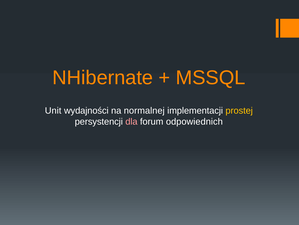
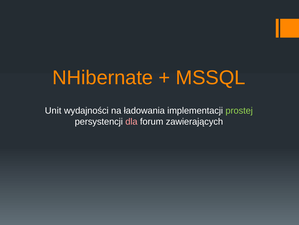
normalnej: normalnej -> ładowania (144, 110)
prostej colour: yellow -> light green (239, 110)
odpowiednich: odpowiednich -> zawierających (194, 121)
